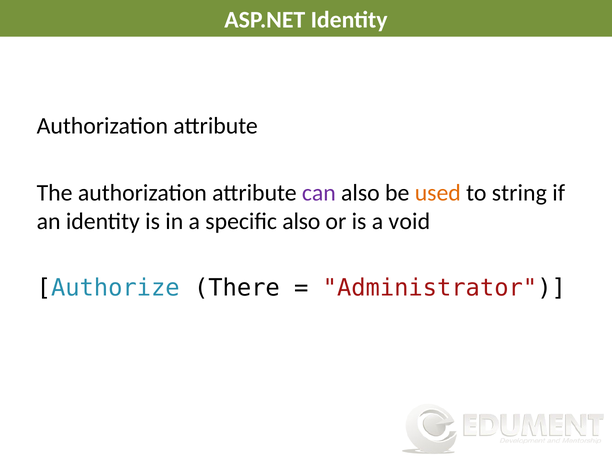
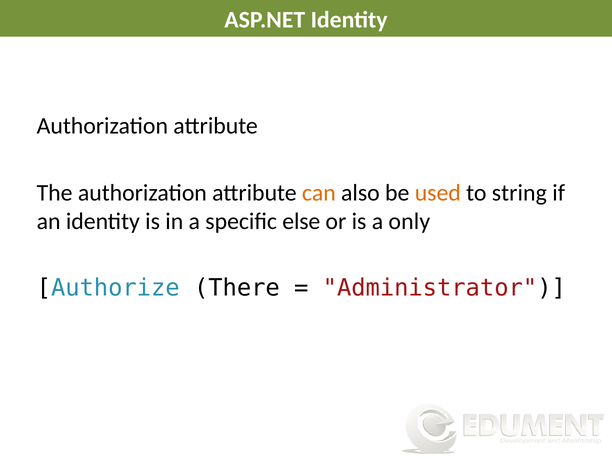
can colour: purple -> orange (319, 193)
specific also: also -> else (301, 221)
void: void -> only (409, 221)
